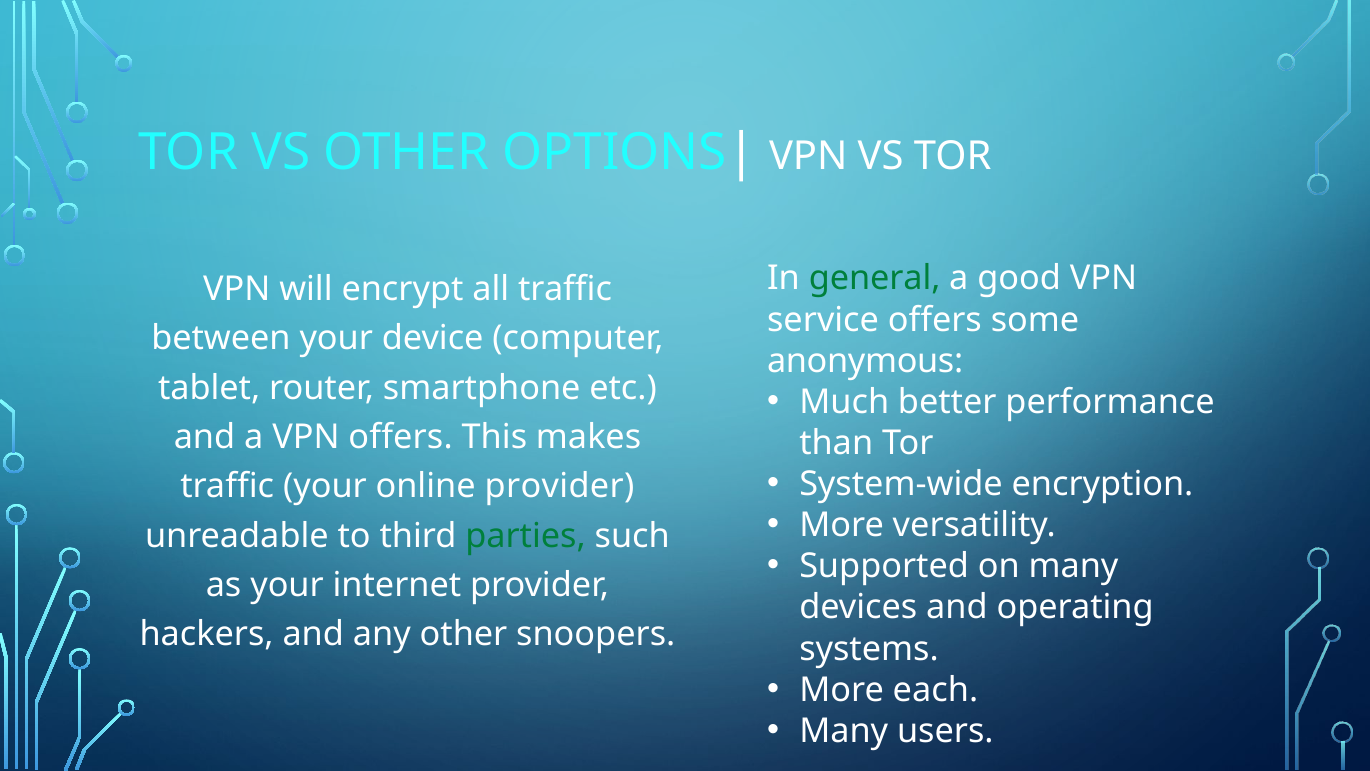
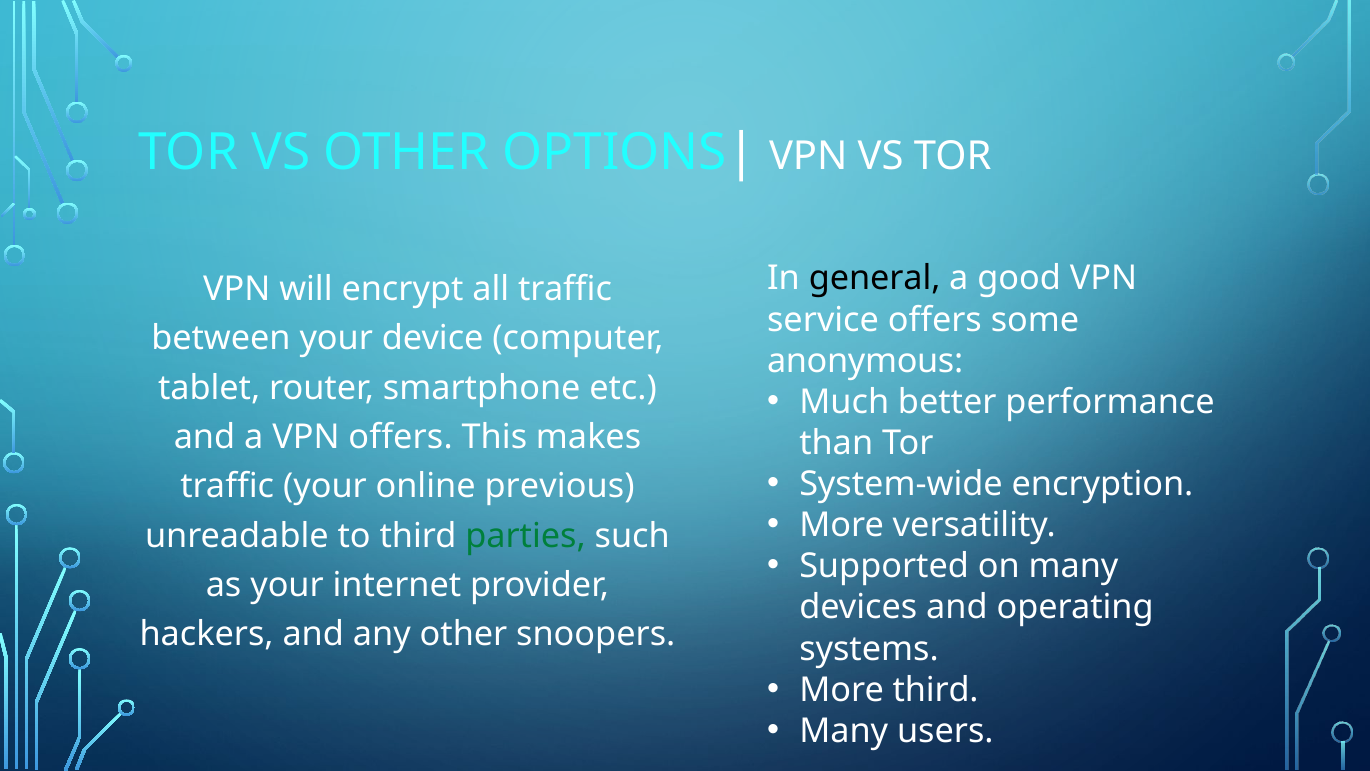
general colour: green -> black (875, 279)
online provider: provider -> previous (560, 486)
More each: each -> third (936, 690)
